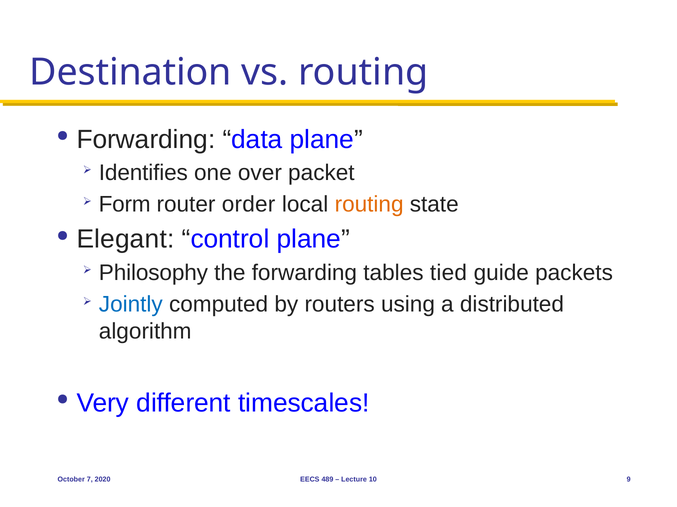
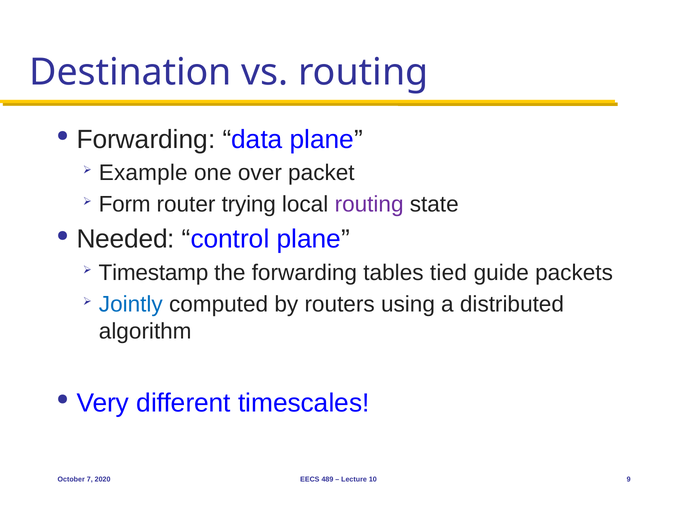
Identifies: Identifies -> Example (143, 173)
order: order -> trying (249, 205)
routing colour: orange -> purple (369, 205)
Elegant: Elegant -> Needed (126, 240)
Philosophy: Philosophy -> Timestamp (153, 273)
